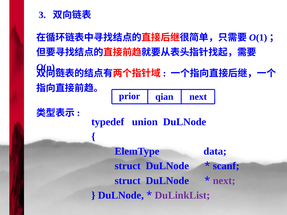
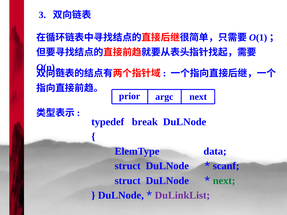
qian: qian -> argc (164, 97)
union: union -> break (145, 122)
next colour: purple -> green (224, 181)
